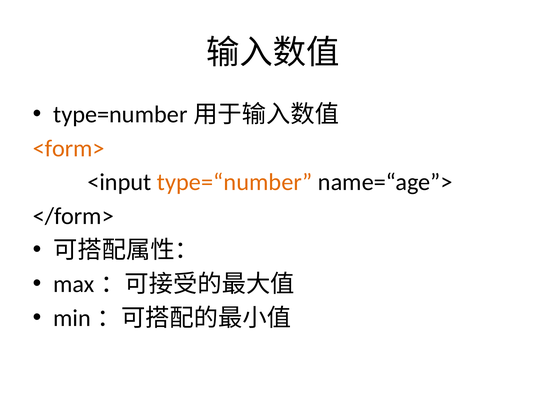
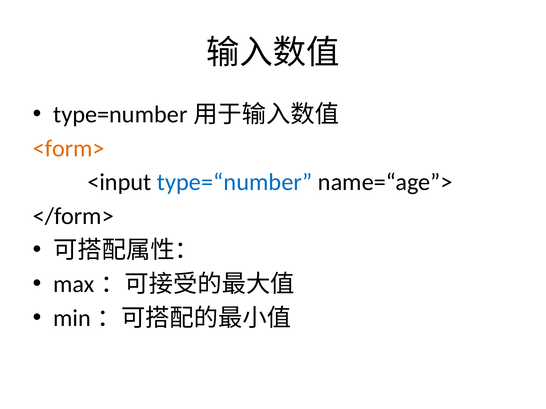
type=“number colour: orange -> blue (235, 183)
